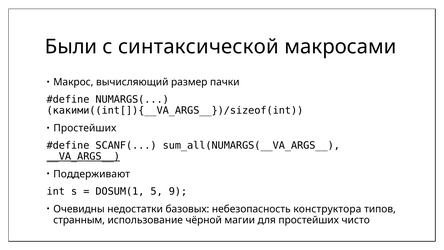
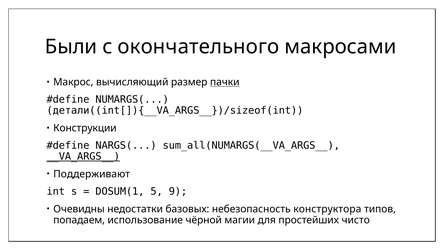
синтаксической: синтаксической -> окончательного (198, 47)
пачки underline: none -> present (225, 82)
какими((int[]){__VA_ARGS__})/sizeof(int: какими((int[]){__VA_ARGS__})/sizeof(int -> детали((int[]){__VA_ARGS__})/sizeof(int (175, 110)
Простейших: Простейших -> Конструкции (85, 128)
SCANF(: SCANF( -> NARGS( (126, 145)
странным: странным -> попадаем (79, 220)
